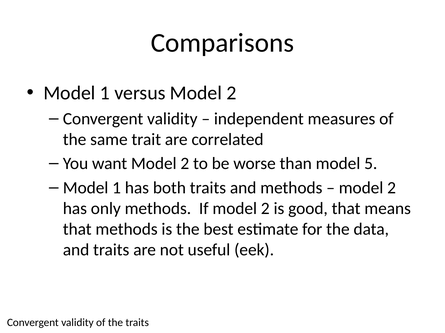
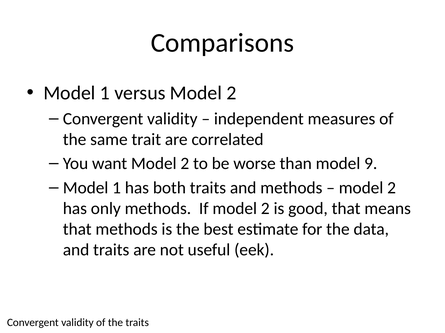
5: 5 -> 9 (371, 164)
